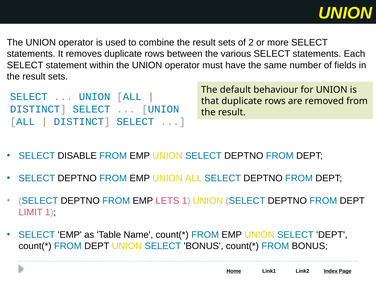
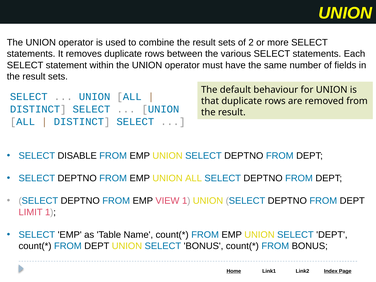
LETS: LETS -> VIEW (167, 201)
